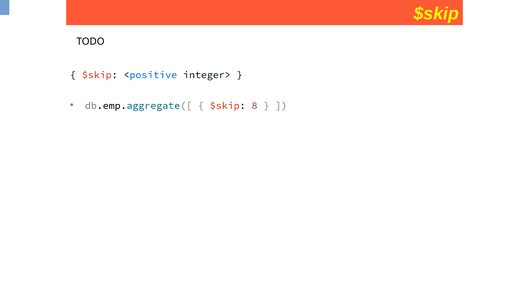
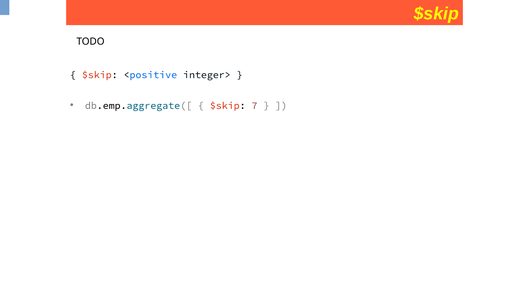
8: 8 -> 7 (255, 105)
